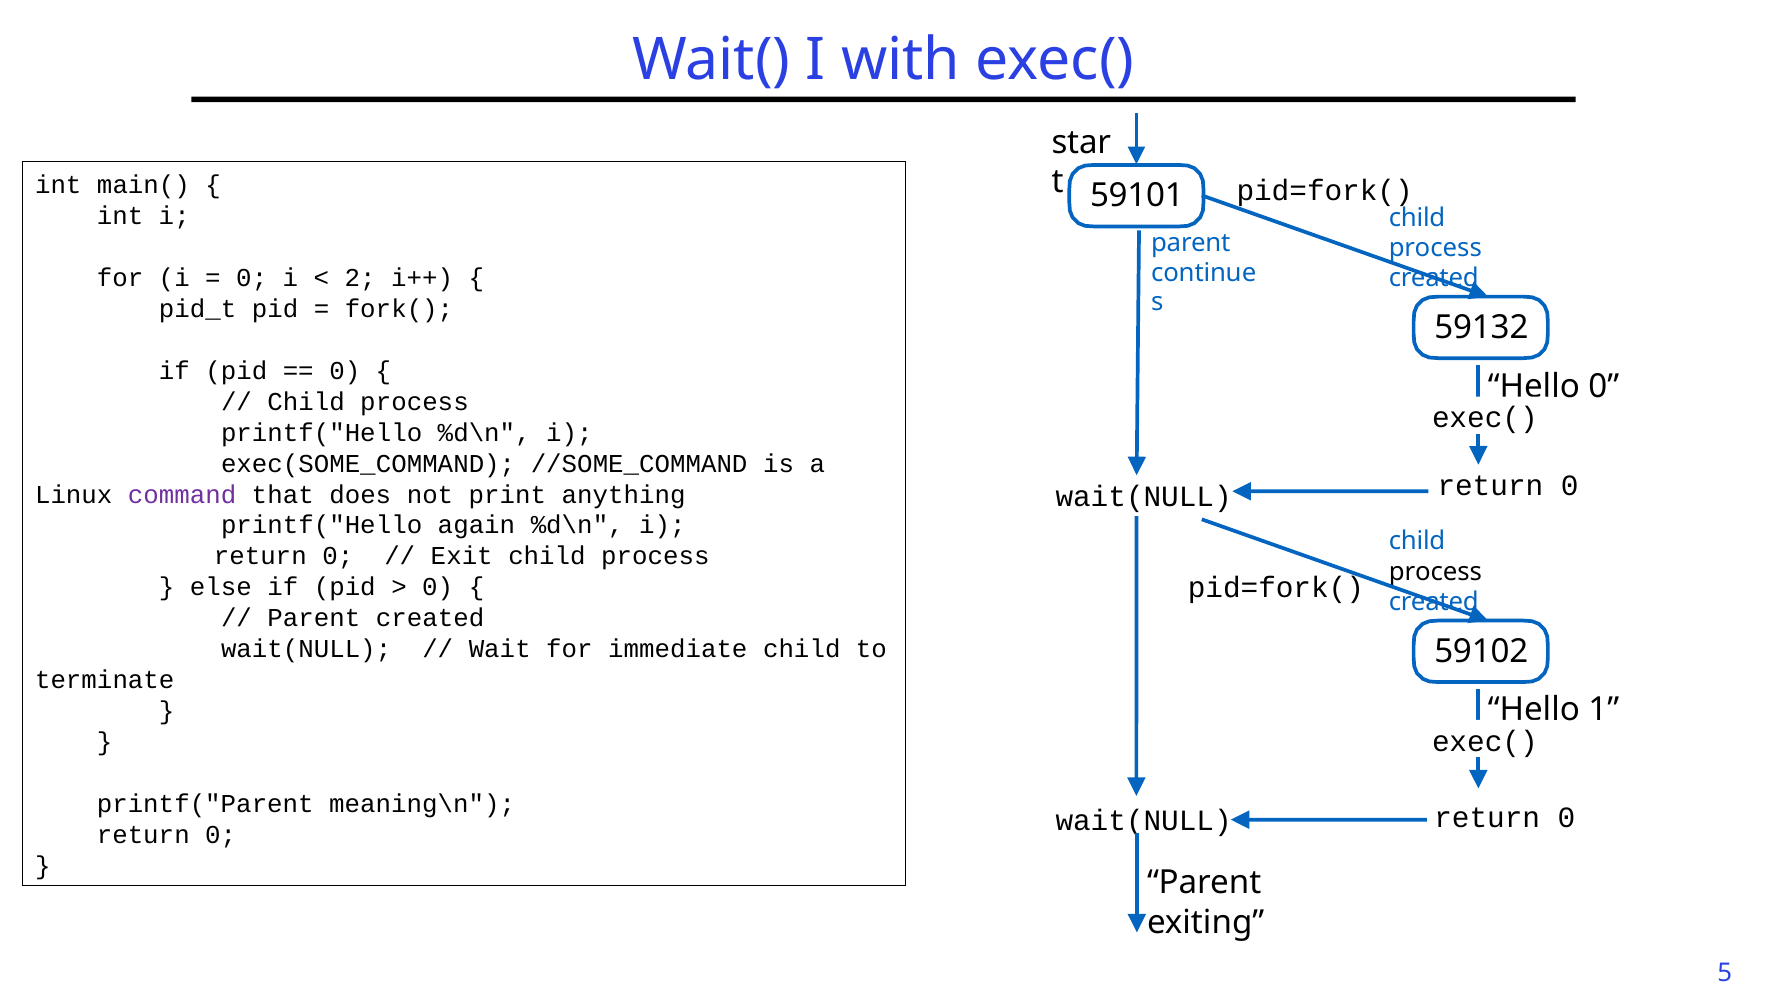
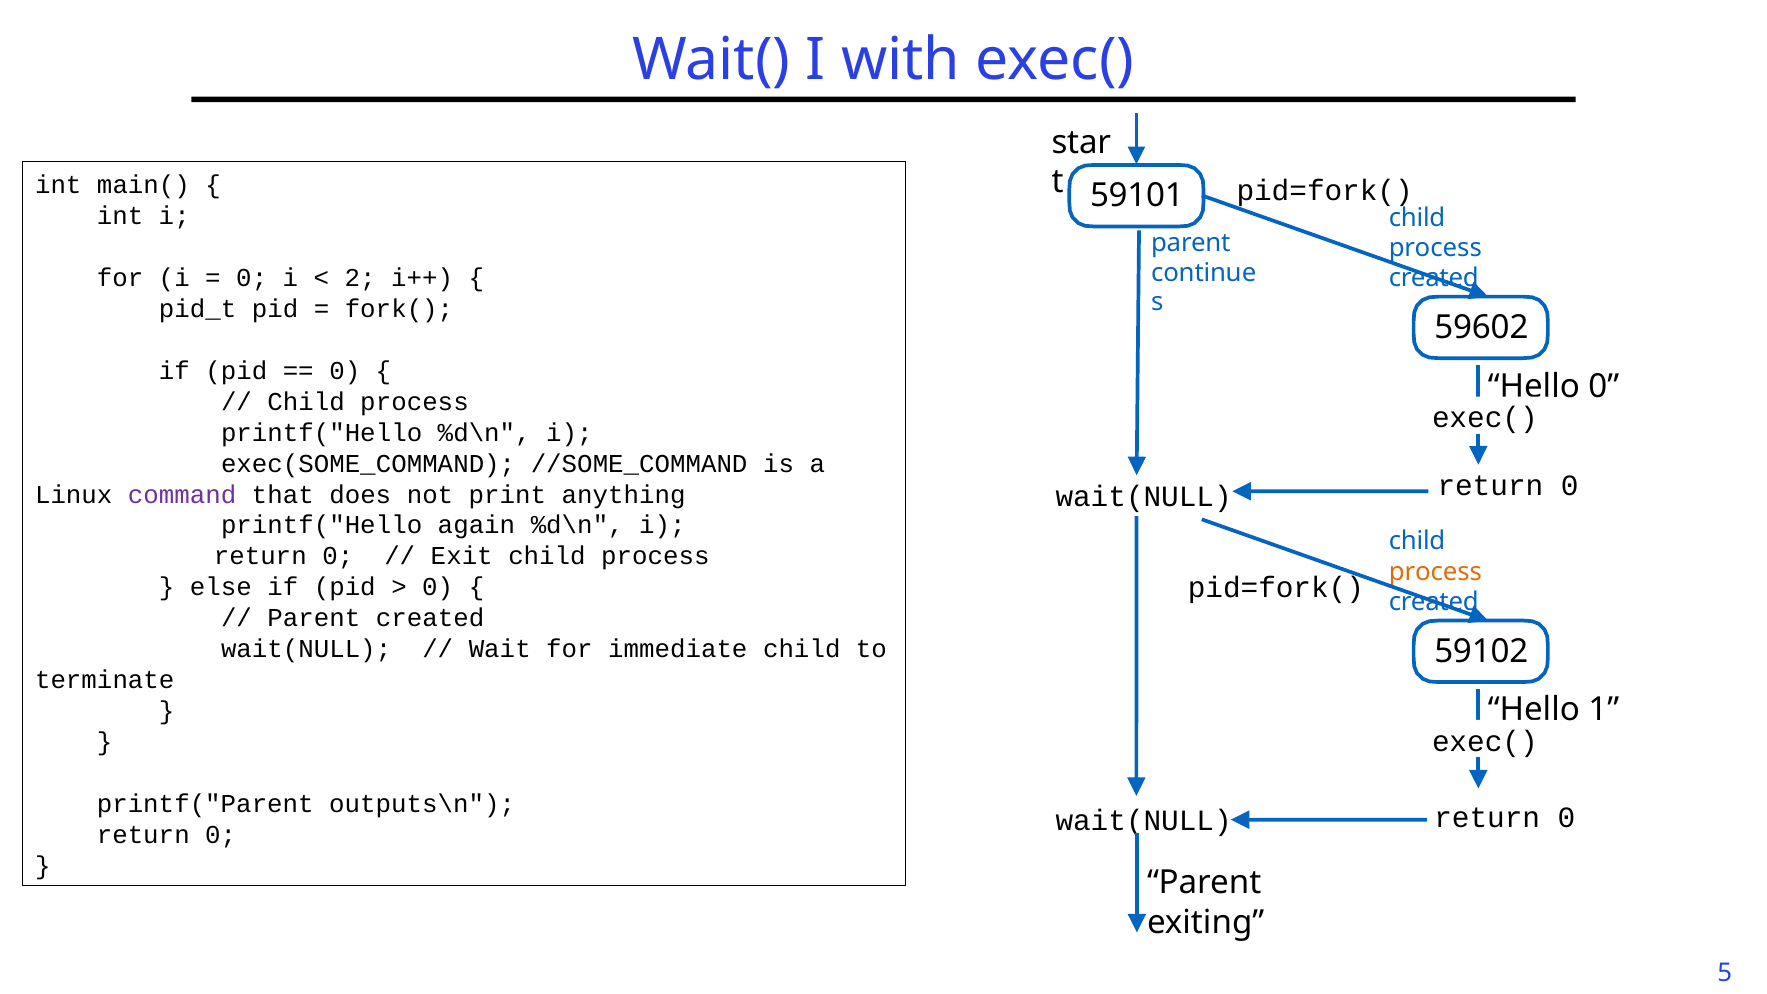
59132: 59132 -> 59602 (1481, 327)
process colour: black -> orange (1435, 572)
meaning\n: meaning\n -> outputs\n (422, 804)
